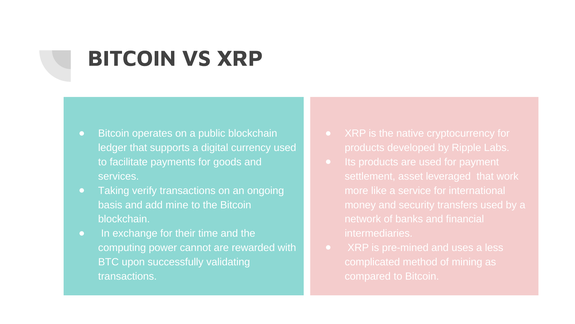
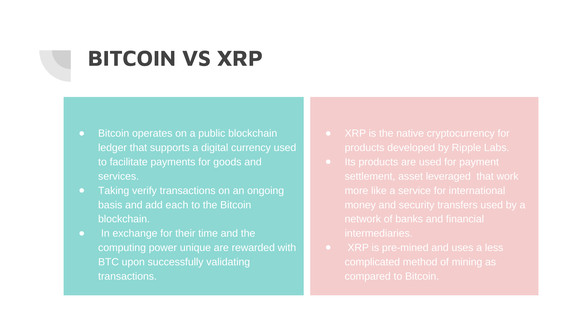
mine: mine -> each (177, 205)
cannot: cannot -> unique (195, 247)
